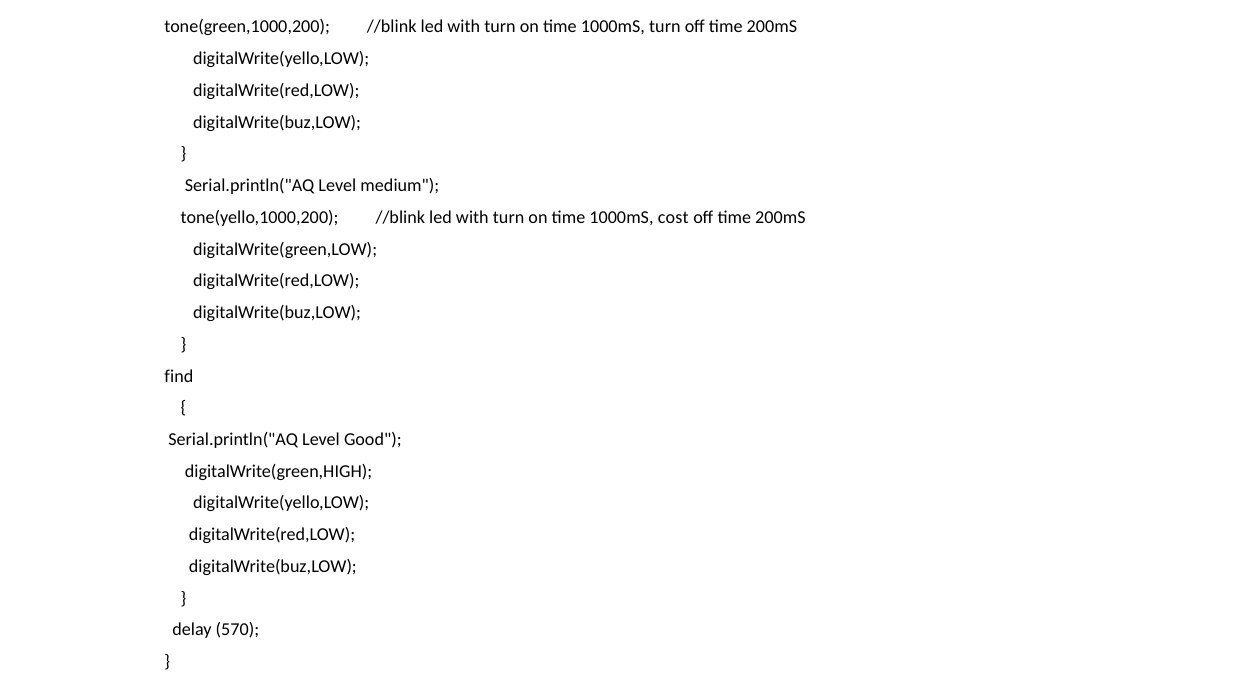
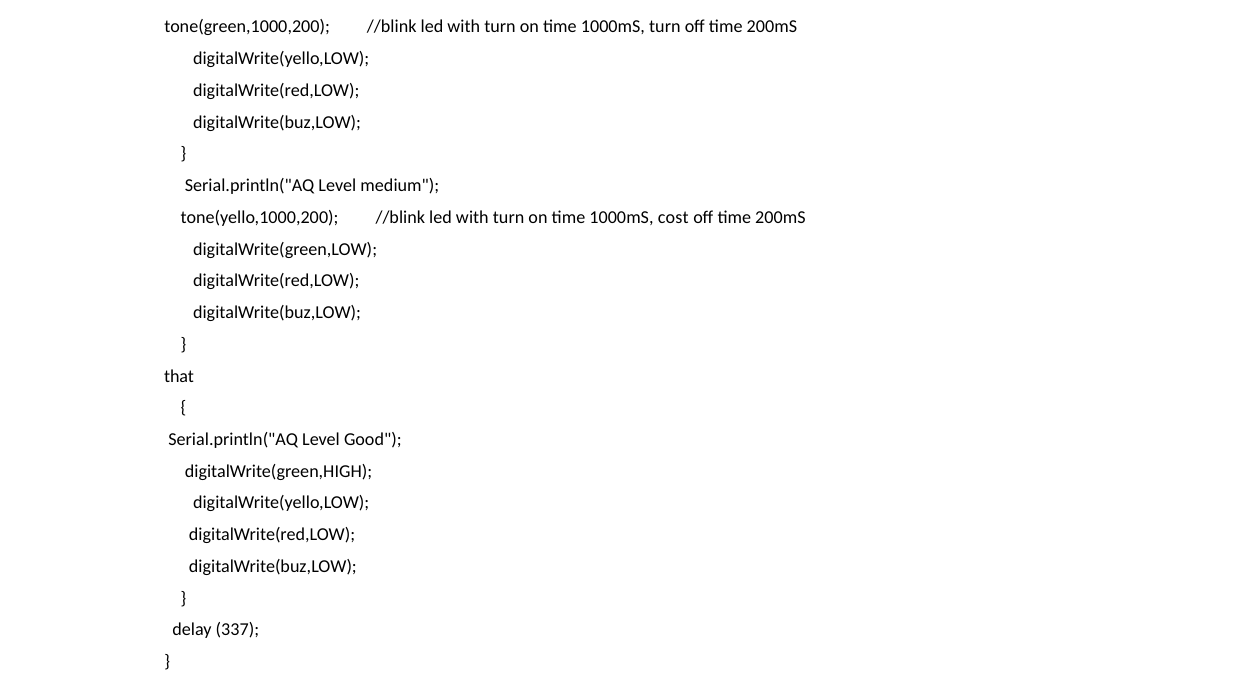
find: find -> that (179, 376)
570: 570 -> 337 (237, 630)
